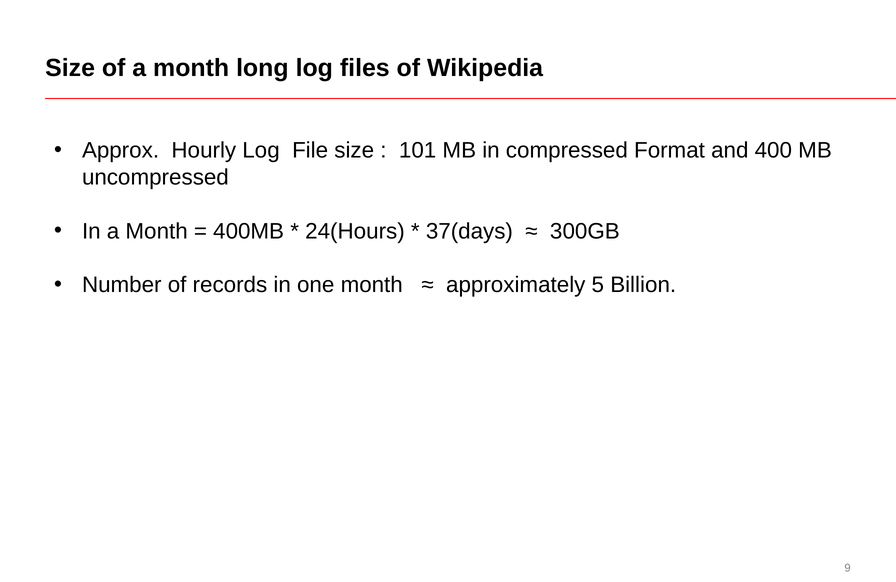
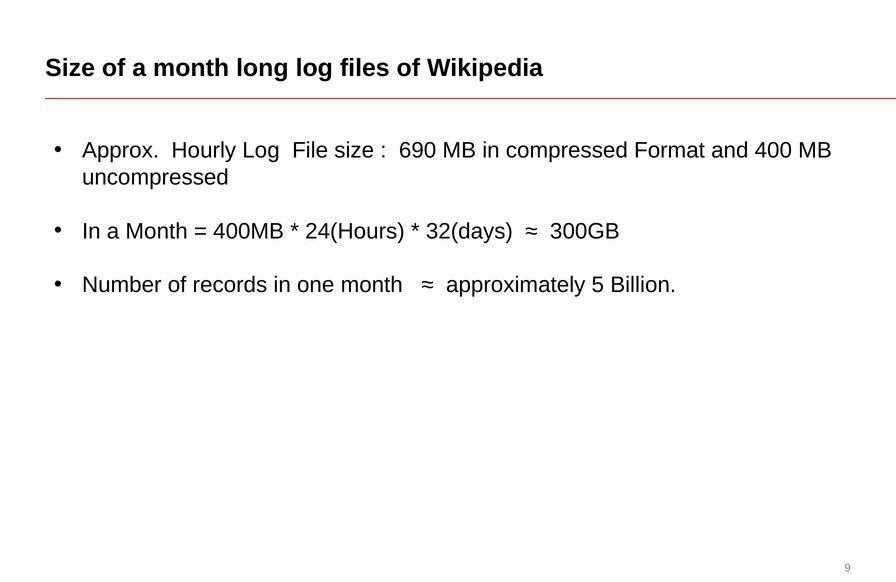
101: 101 -> 690 (418, 151)
37(days: 37(days -> 32(days (469, 231)
